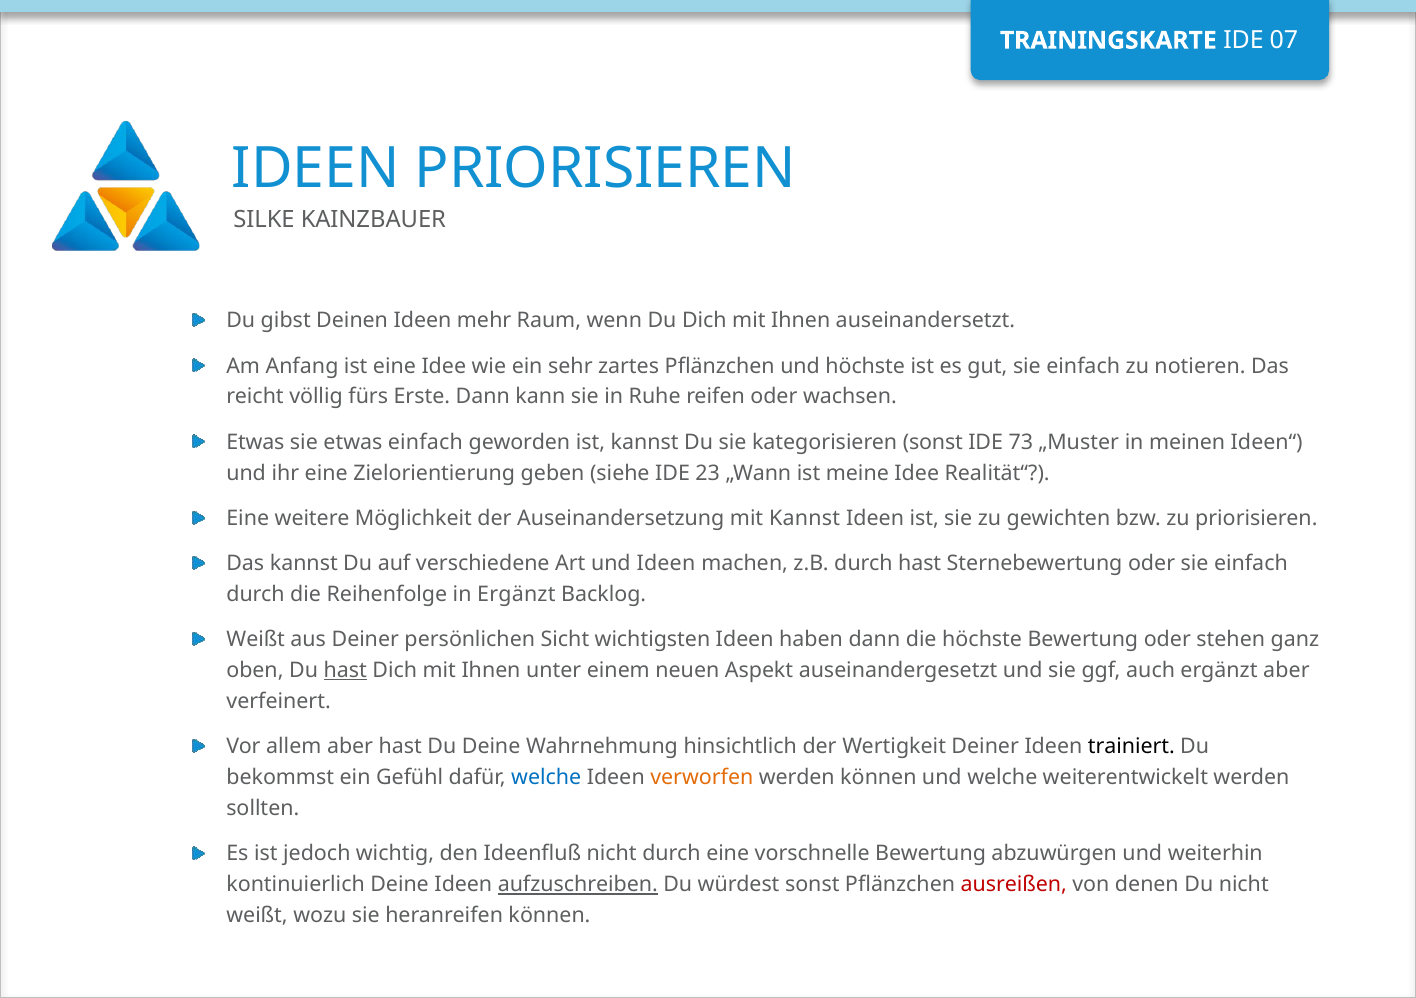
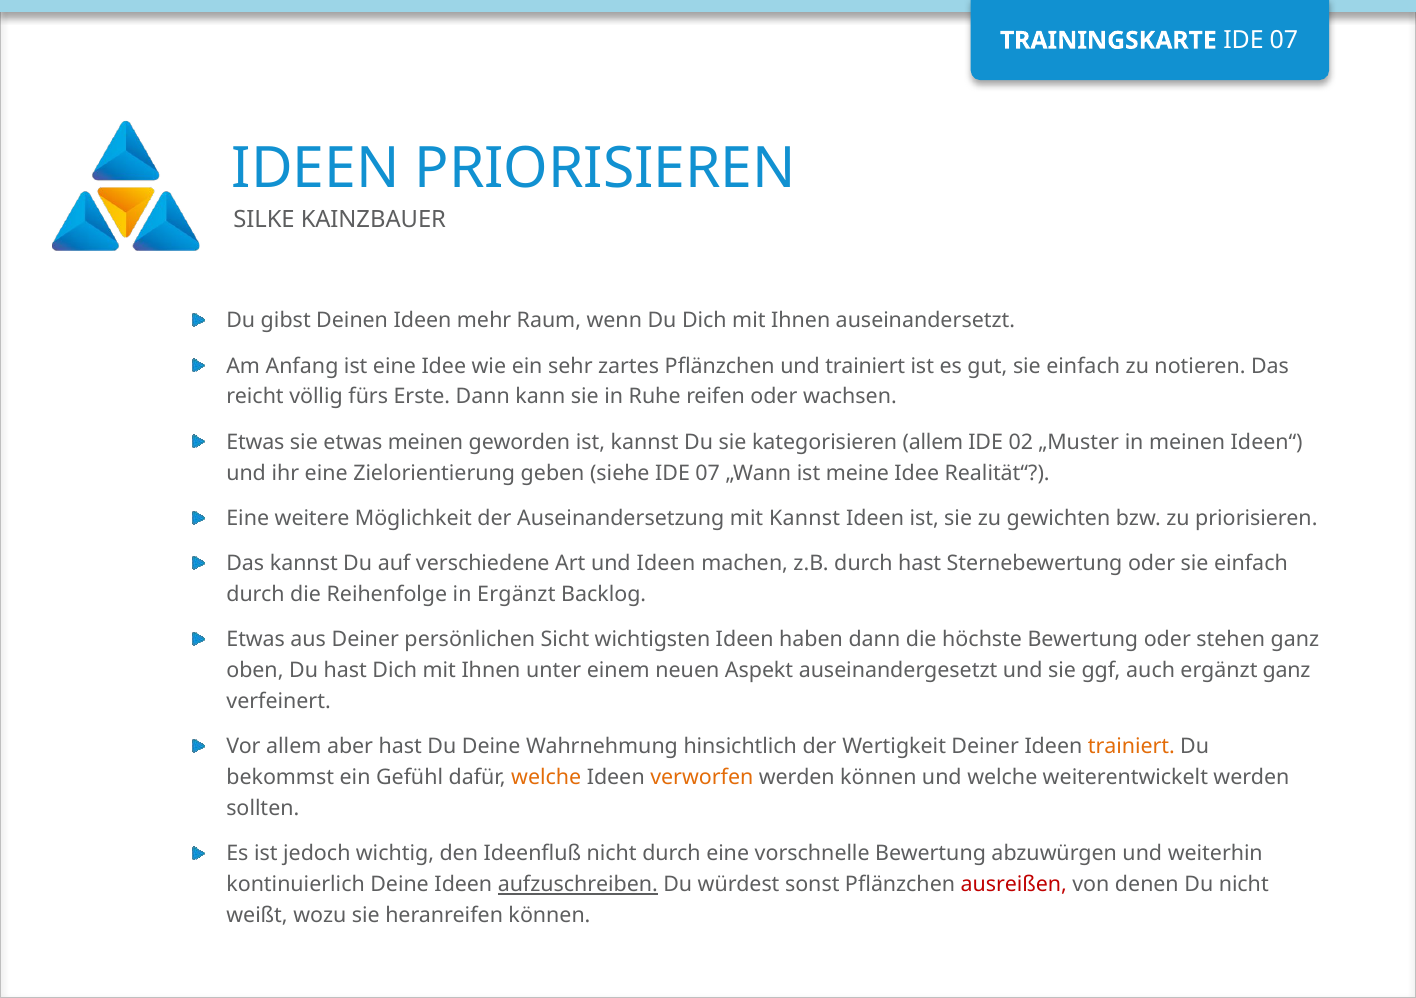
und höchste: höchste -> trainiert (865, 366)
etwas einfach: einfach -> meinen (426, 442)
kategorisieren sonst: sonst -> allem (933, 442)
73: 73 -> 02 (1021, 442)
siehe IDE 23: 23 -> 07 (708, 473)
Weißt: Weißt -> Etwas (256, 640)
hast underline: present -> none (345, 671)
ergänzt aber: aber -> ganz (1287, 671)
trainiert colour: black -> orange (1131, 747)
welche colour: blue -> orange (546, 778)
